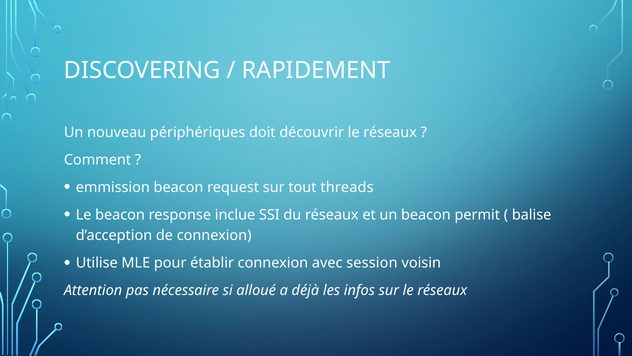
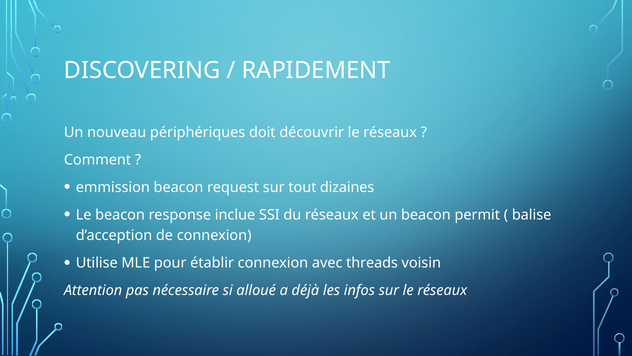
threads: threads -> dizaines (347, 187)
session: session -> threads (372, 263)
